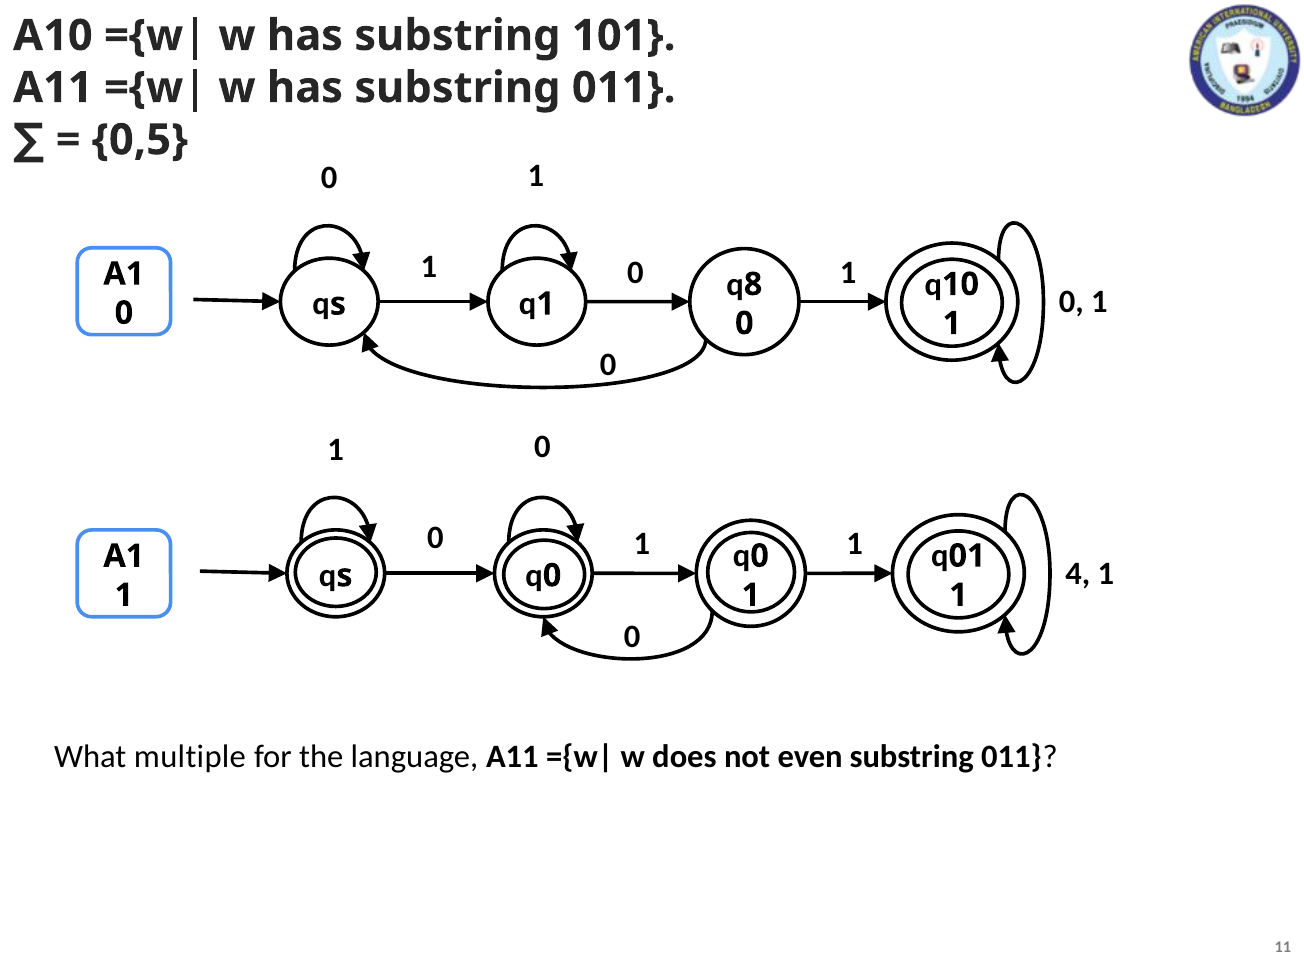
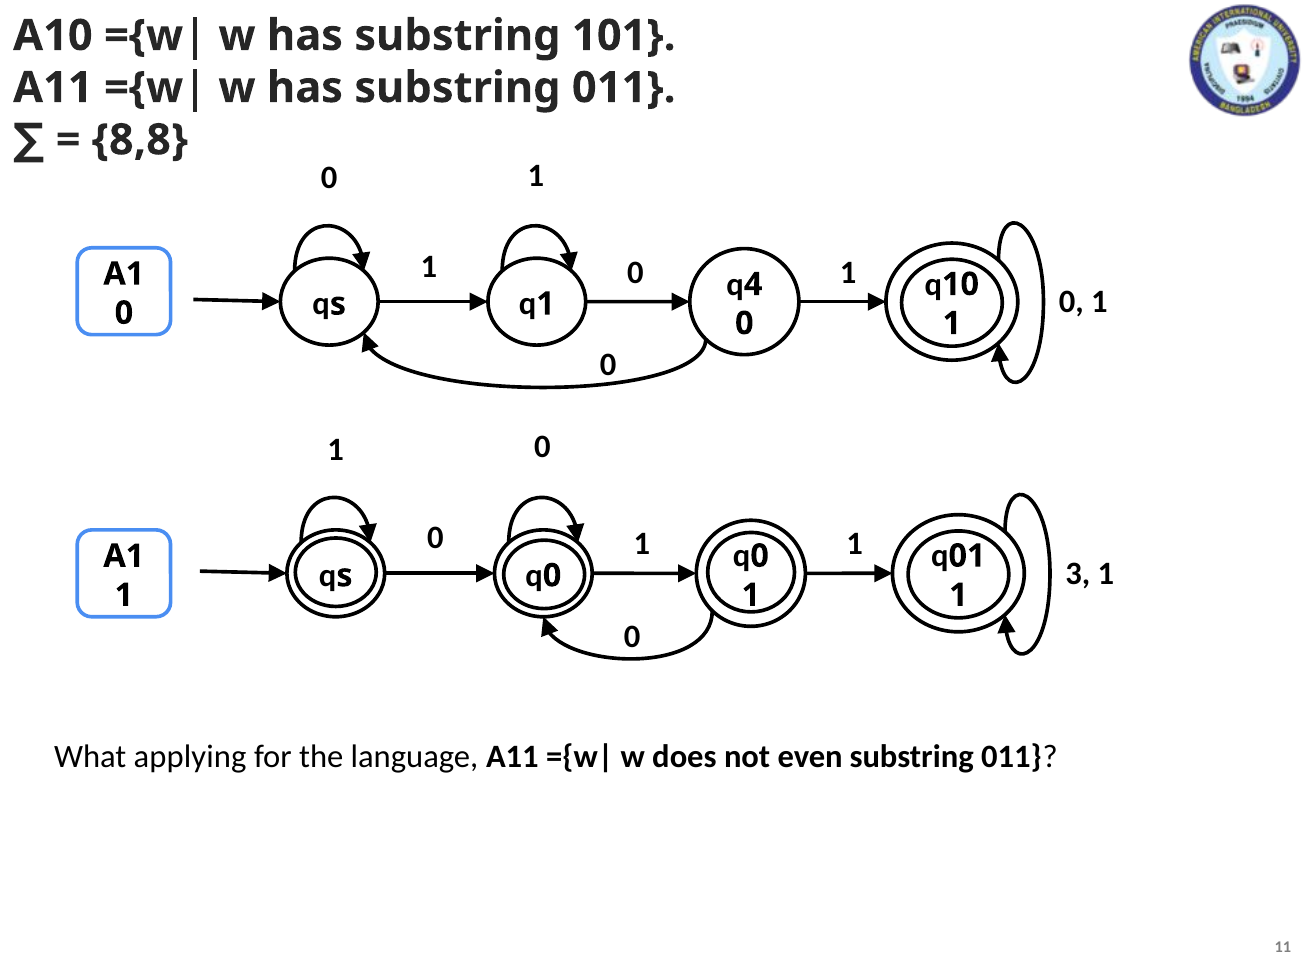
0,5: 0,5 -> 8,8 (140, 140)
8: 8 -> 4 (753, 284)
4: 4 -> 3 (1078, 573)
multiple: multiple -> applying (190, 756)
